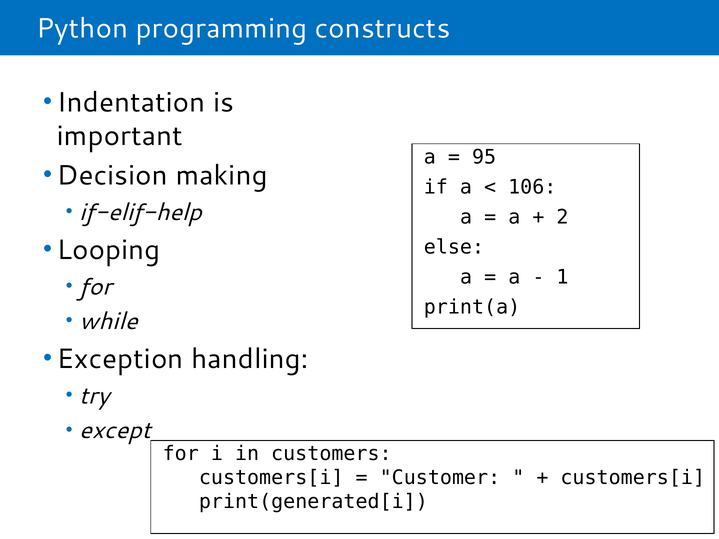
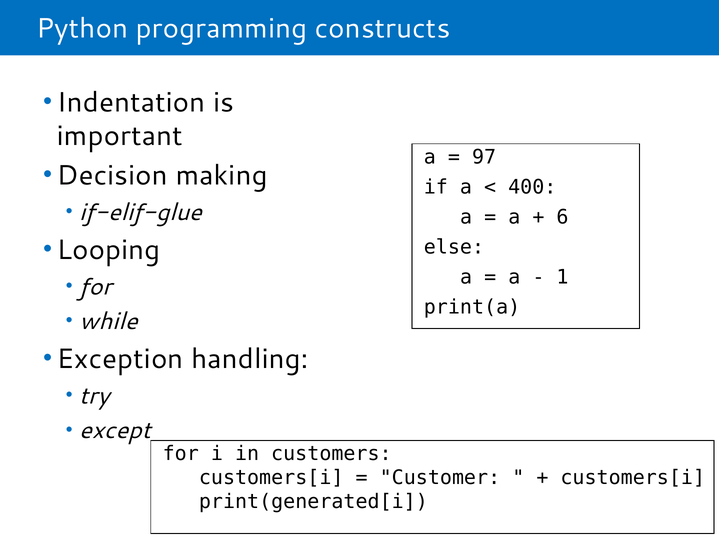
95: 95 -> 97 (484, 157)
106: 106 -> 400 (532, 187)
if-elif-help: if-elif-help -> if-elif-glue (141, 213)
2: 2 -> 6 (562, 217)
